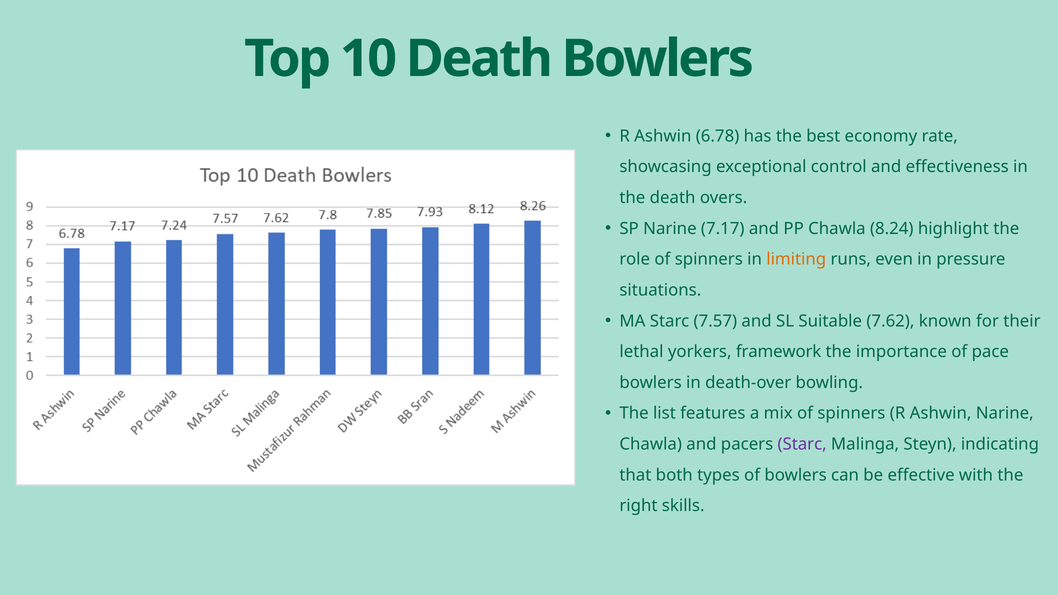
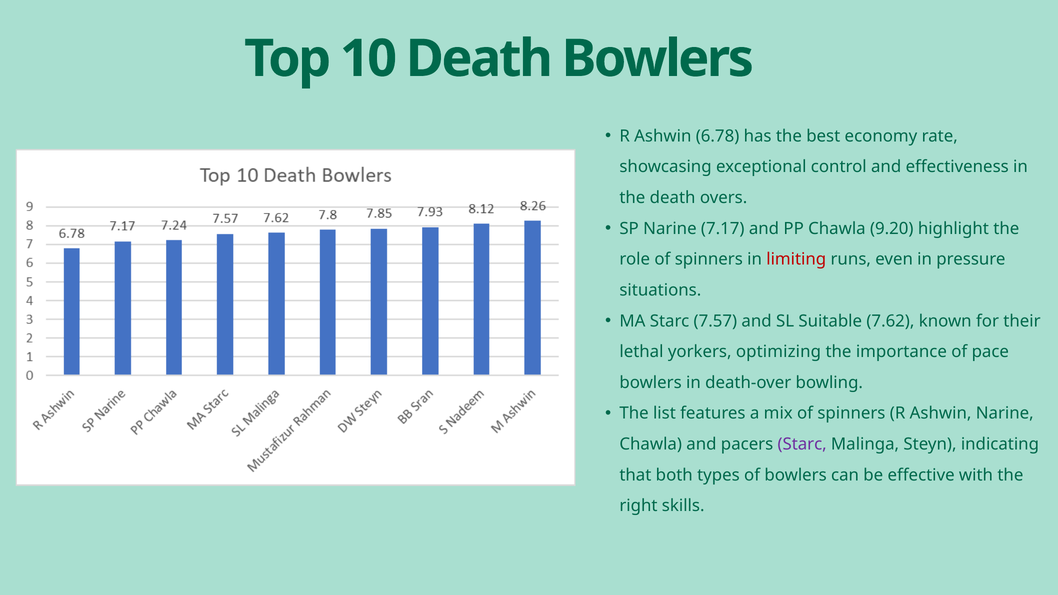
8.24: 8.24 -> 9.20 (892, 229)
limiting colour: orange -> red (796, 259)
framework: framework -> optimizing (778, 352)
